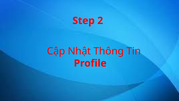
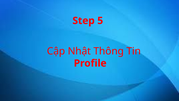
2: 2 -> 5 (100, 21)
